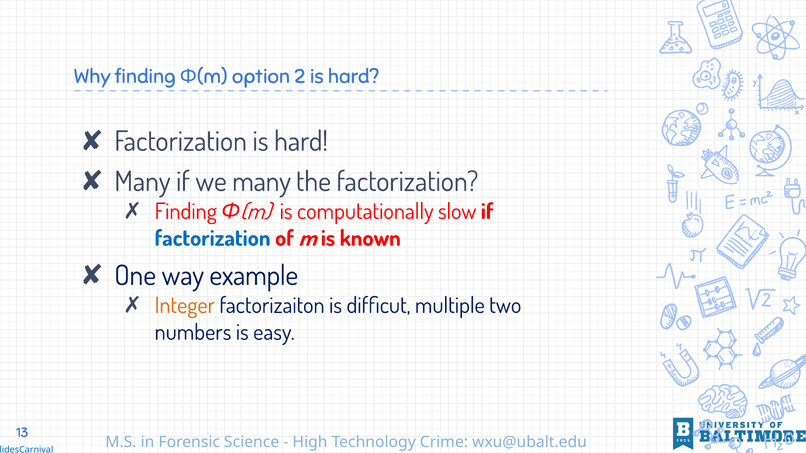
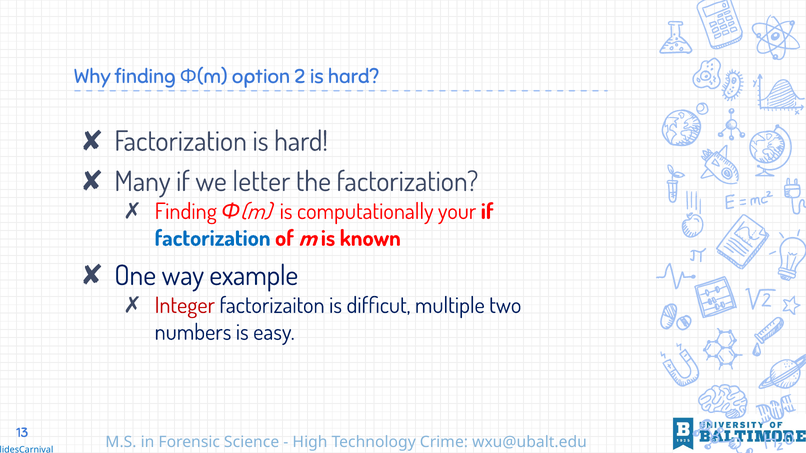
we many: many -> letter (261, 182)
slow: slow -> your (457, 212)
Integer colour: orange -> red (185, 306)
